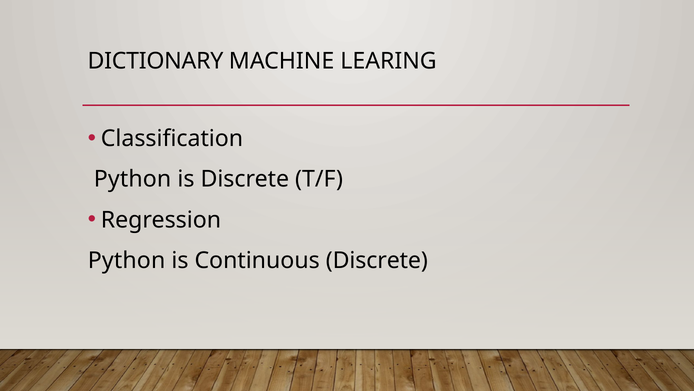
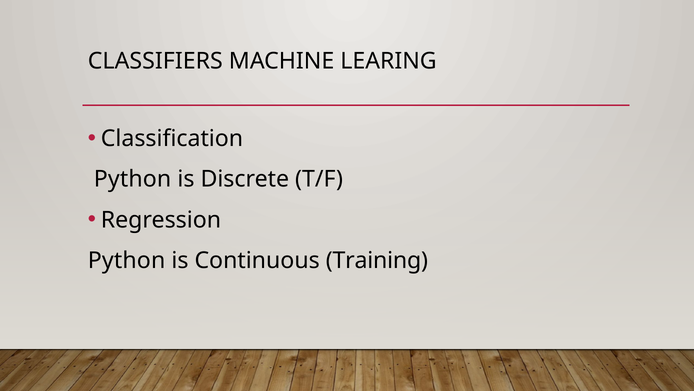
DICTIONARY: DICTIONARY -> CLASSIFIERS (155, 61)
Continuous Discrete: Discrete -> Training (377, 260)
